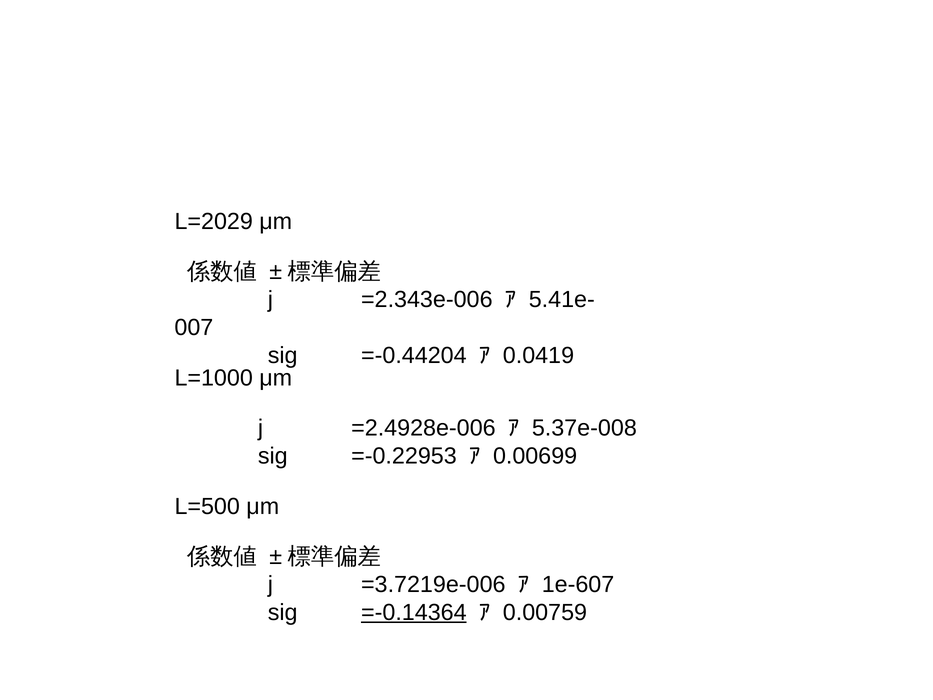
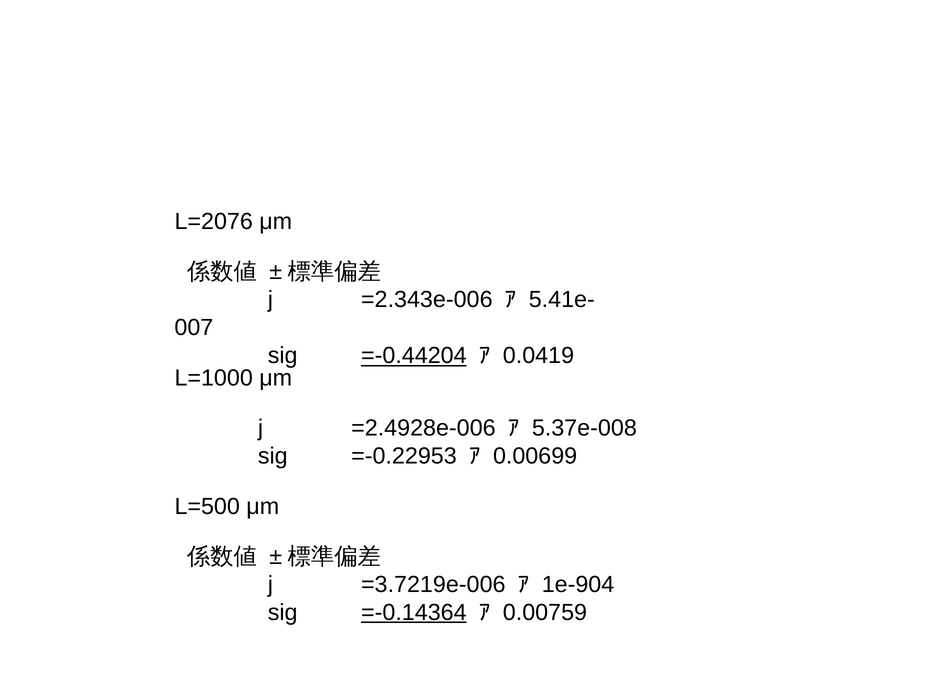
L=2029: L=2029 -> L=2076 (214, 222)
=-0.44204 underline: none -> present (414, 356)
1e-607: 1e-607 -> 1e-904 (578, 584)
